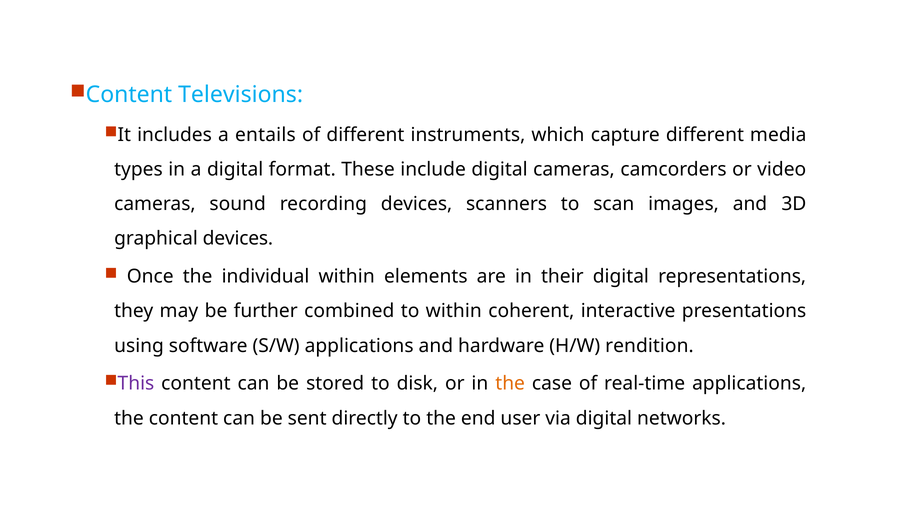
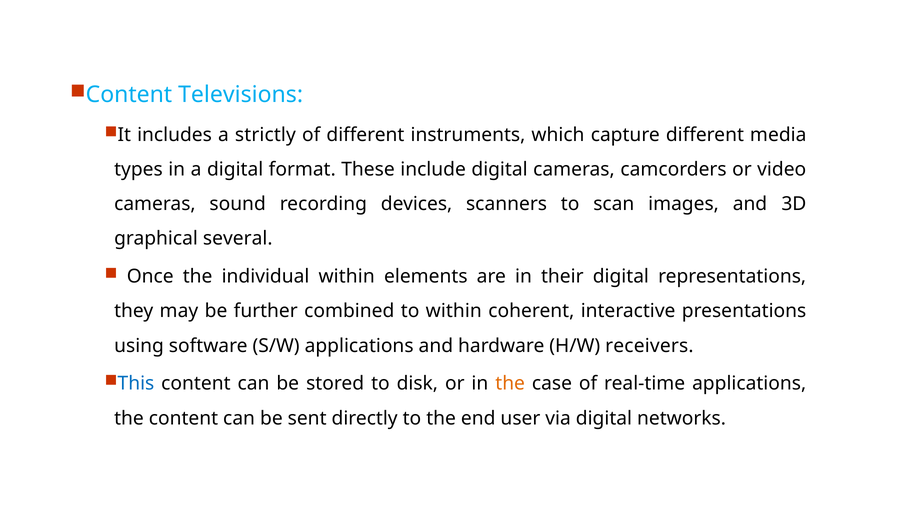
entails: entails -> strictly (265, 135)
graphical devices: devices -> several (238, 239)
rendition: rendition -> receivers (649, 346)
This colour: purple -> blue (136, 384)
